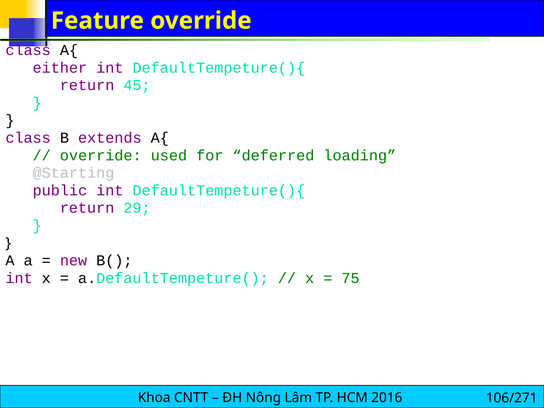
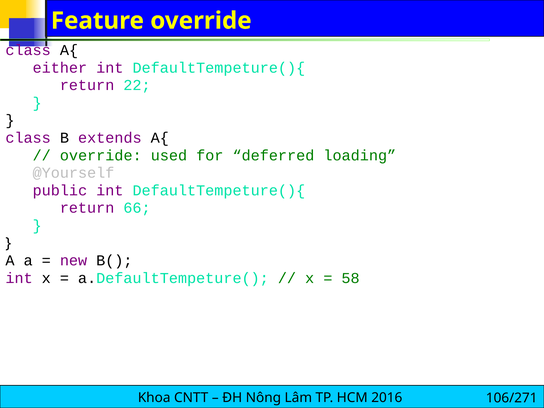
45: 45 -> 22 (137, 85)
@Starting: @Starting -> @Yourself (74, 173)
29: 29 -> 66 (137, 208)
75: 75 -> 58 (351, 278)
